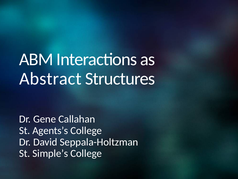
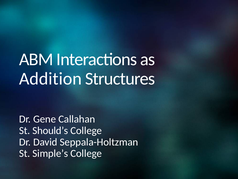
Abstract: Abstract -> Addition (50, 78)
Agents’s: Agents’s -> Should’s (50, 130)
